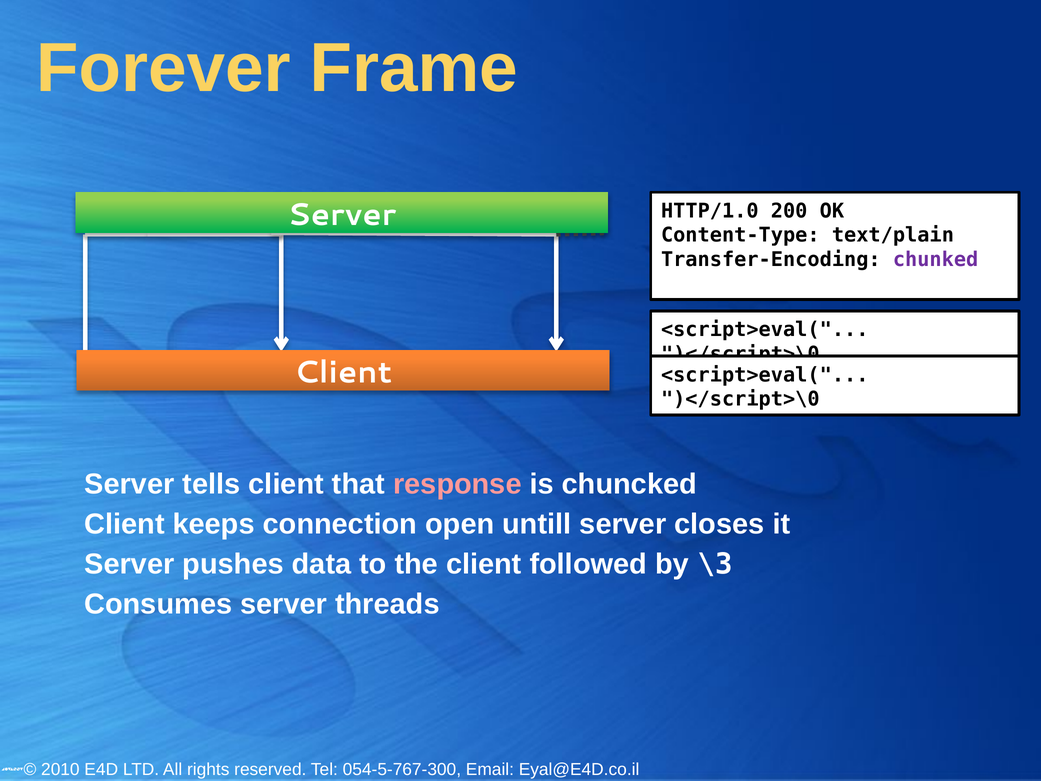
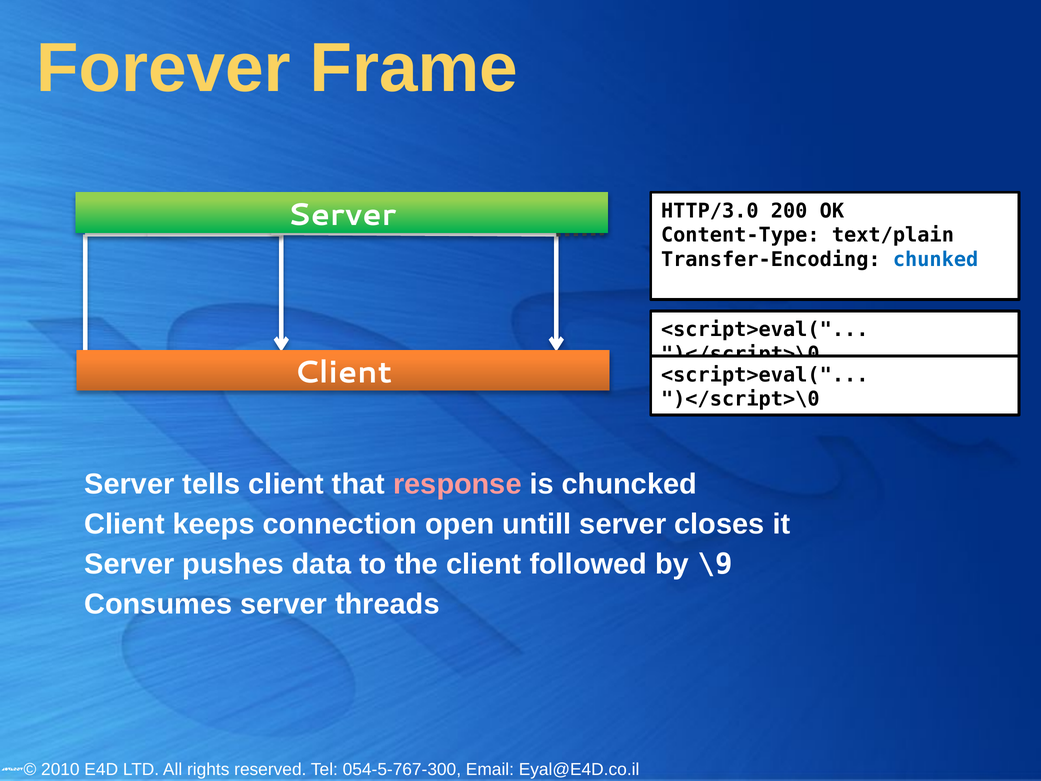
HTTP/1.0: HTTP/1.0 -> HTTP/3.0 (710, 211)
chunked colour: purple -> blue (936, 259)
\3: \3 -> \9 (715, 564)
